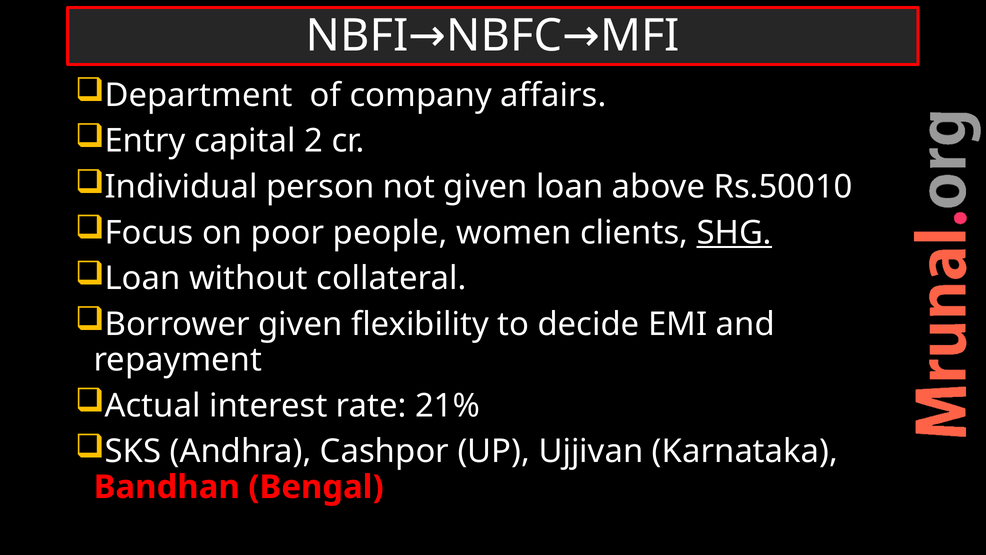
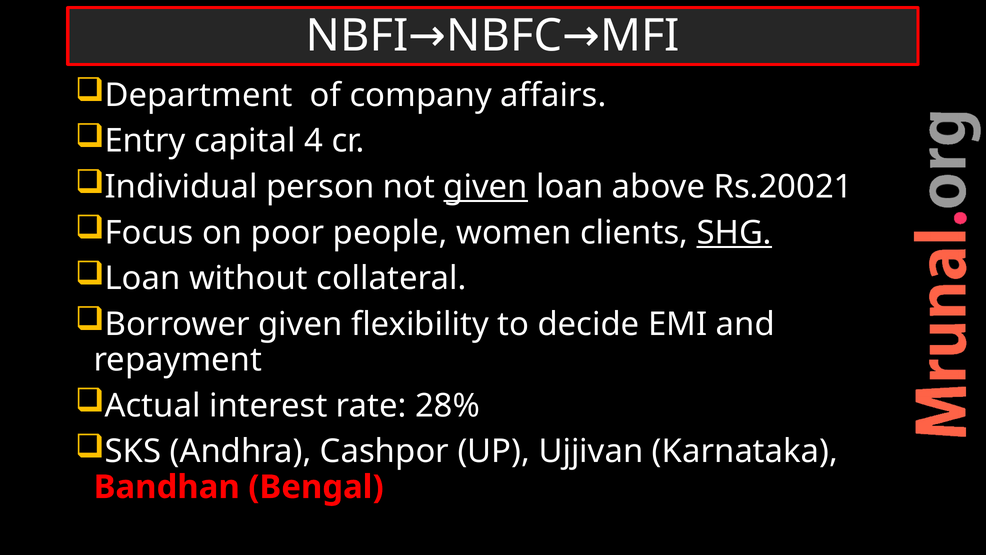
2: 2 -> 4 (314, 141)
given underline: none -> present (486, 187)
Rs.50010: Rs.50010 -> Rs.20021 (783, 187)
21%: 21% -> 28% (448, 406)
